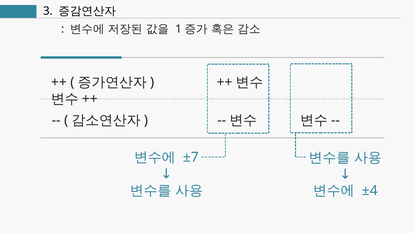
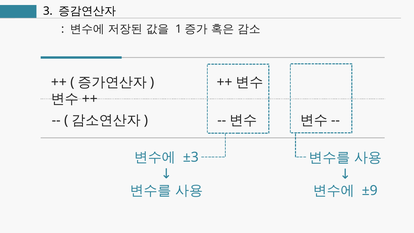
±7: ±7 -> ±3 (191, 157)
±4: ±4 -> ±9 (370, 191)
